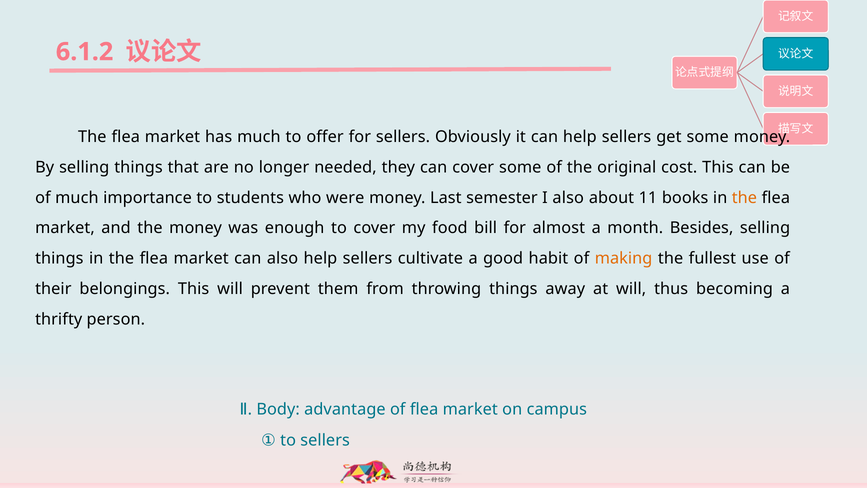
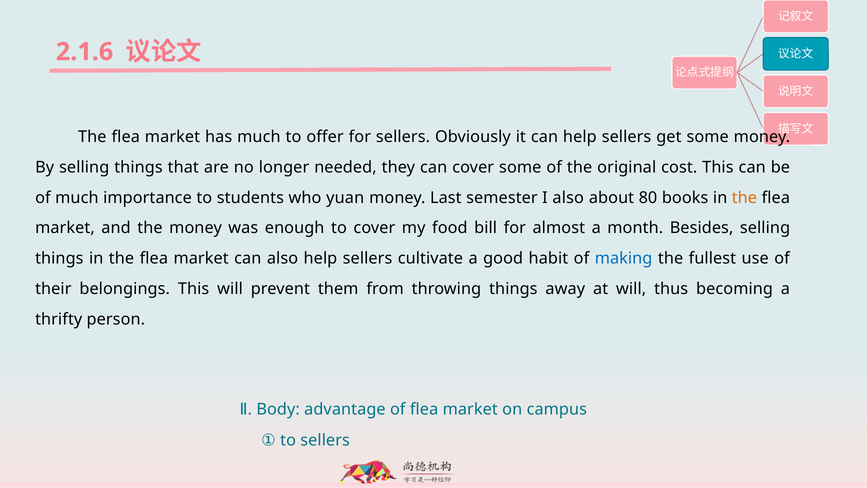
6.1.2: 6.1.2 -> 2.1.6 (85, 52)
were: were -> yuan (345, 198)
11: 11 -> 80 (648, 198)
making colour: orange -> blue (624, 258)
